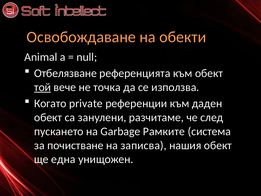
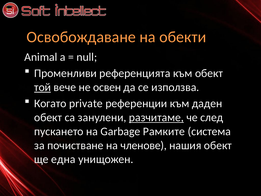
Отбелязване: Отбелязване -> Променливи (65, 73)
точка: точка -> освен (107, 87)
разчитаме underline: none -> present (156, 117)
записва: записва -> членове (144, 145)
